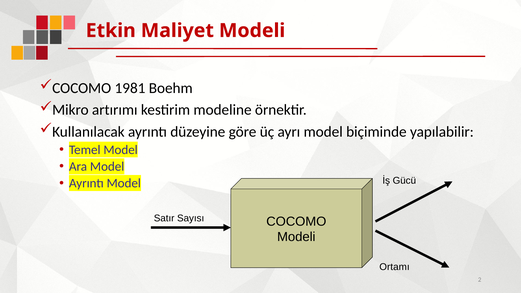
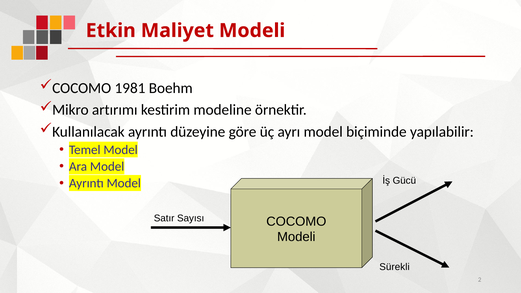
Ortamı: Ortamı -> Sürekli (395, 267)
